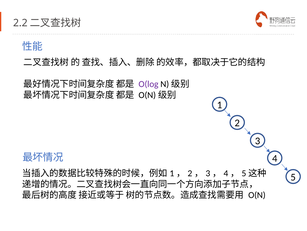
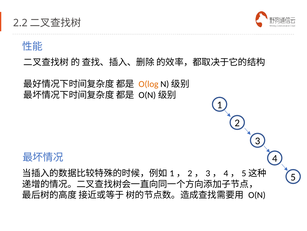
O(log colour: purple -> orange (148, 84)
